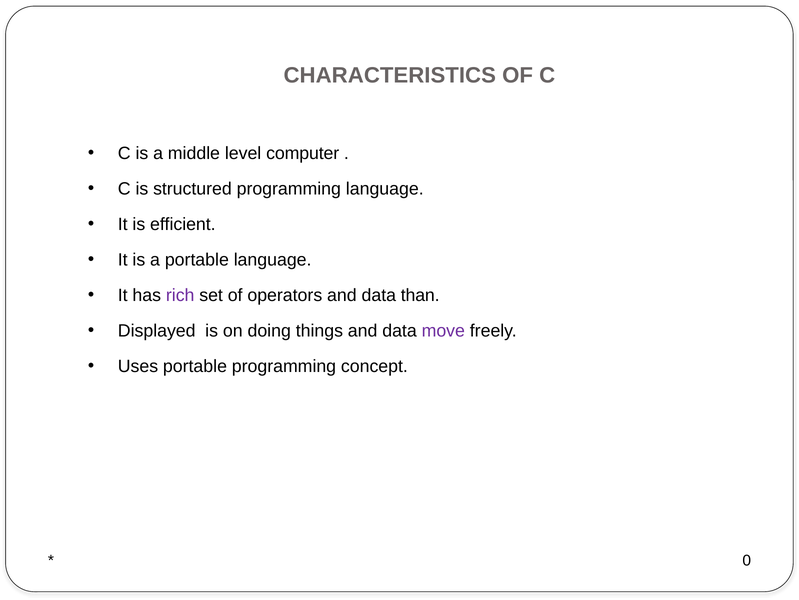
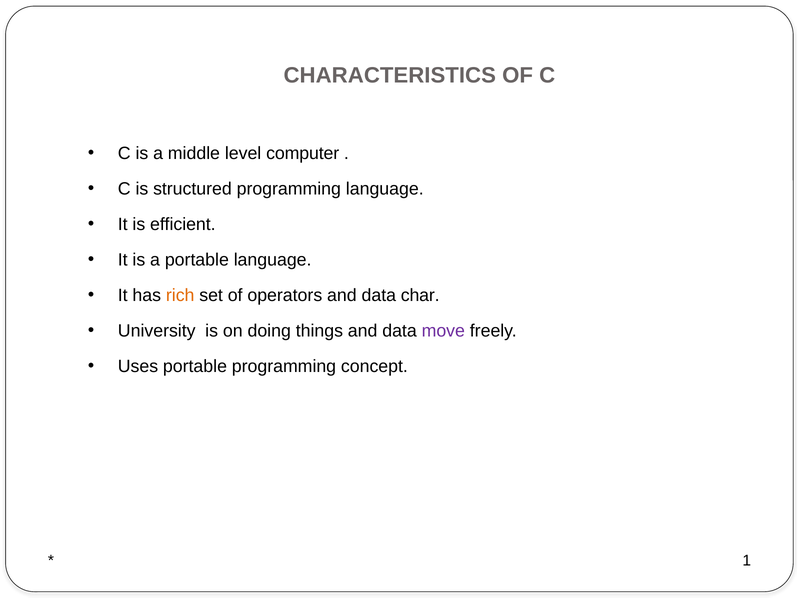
rich colour: purple -> orange (180, 295)
than: than -> char (420, 295)
Displayed: Displayed -> University (157, 330)
0: 0 -> 1 (747, 560)
